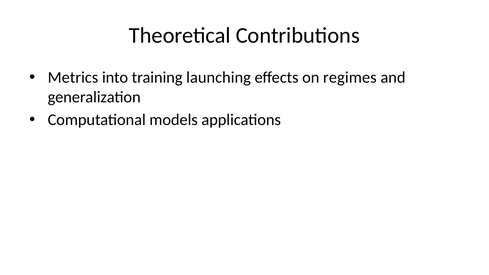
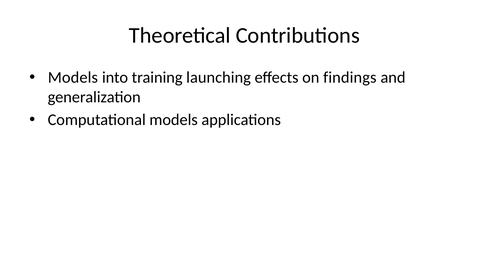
Metrics: Metrics -> Models (73, 78)
regimes: regimes -> findings (350, 78)
